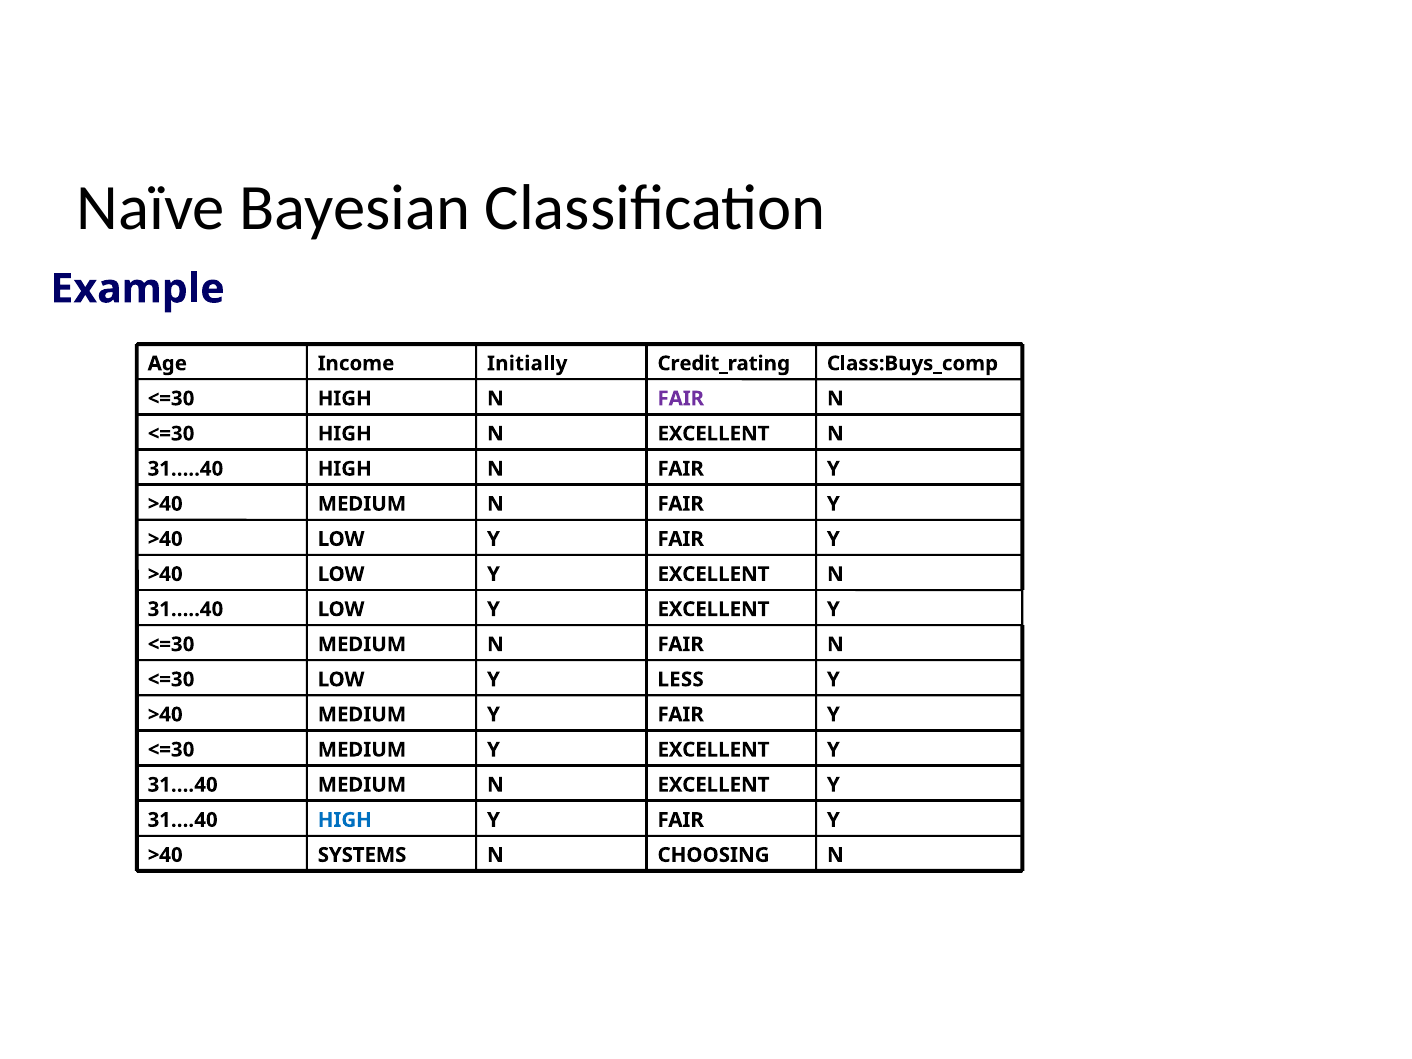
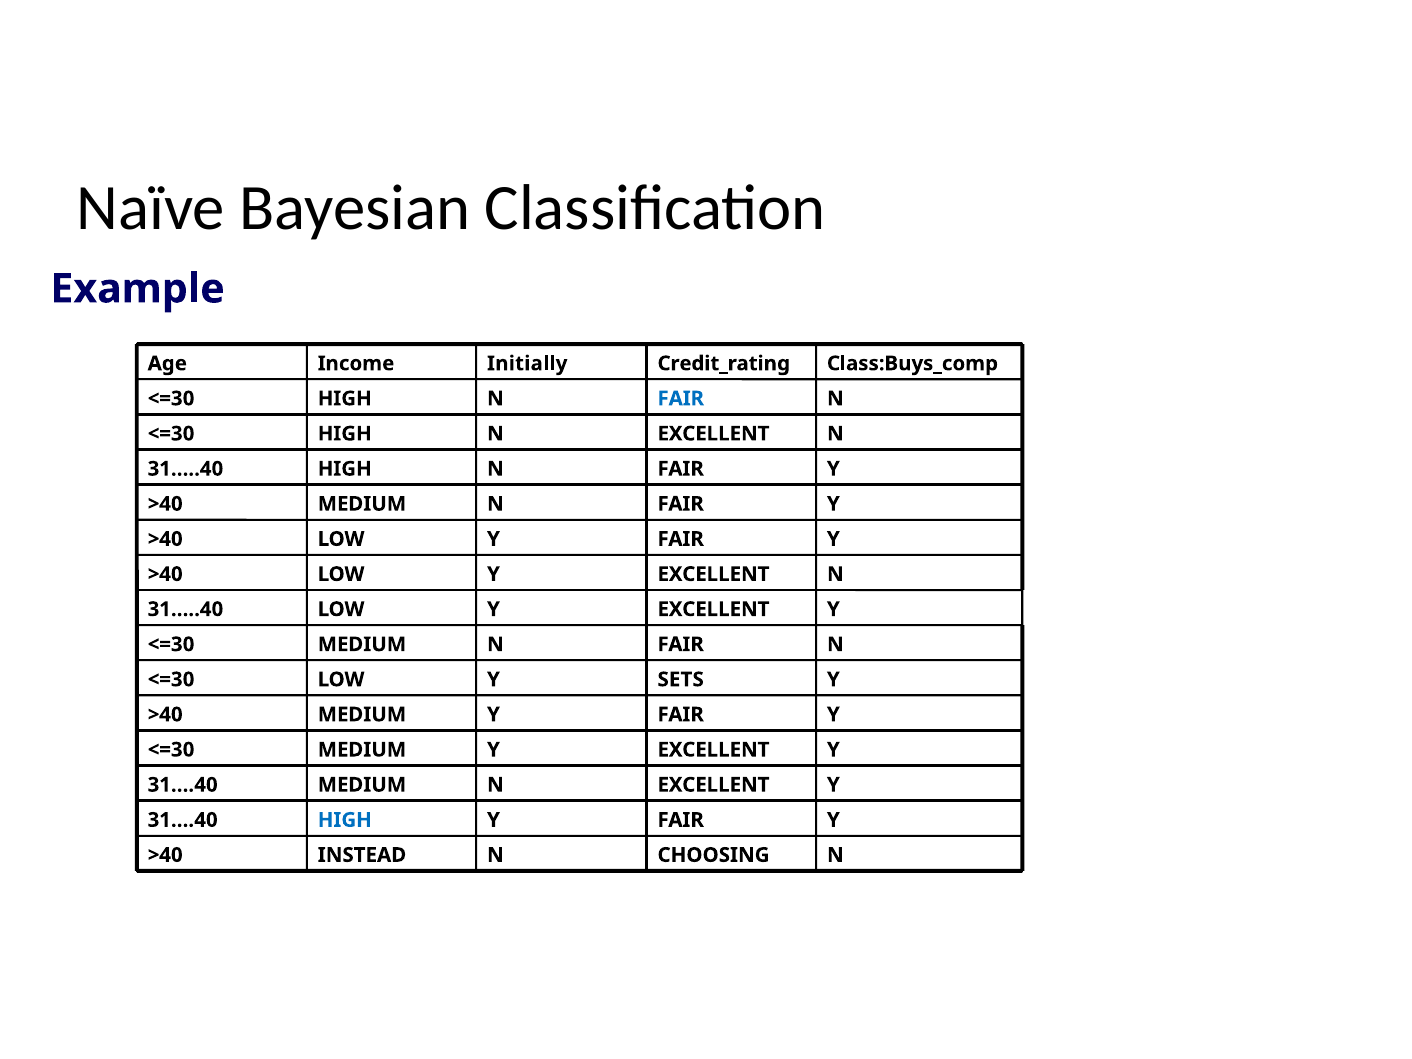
FAIR colour: purple -> blue (681, 399)
LESS: LESS -> SETS (681, 680)
SYSTEMS: SYSTEMS -> INSTEAD (362, 855)
